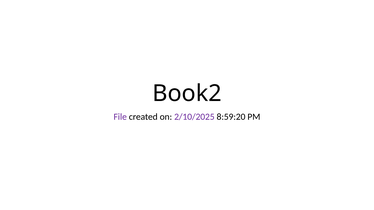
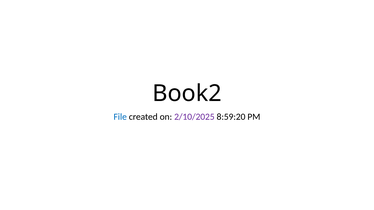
File colour: purple -> blue (120, 117)
